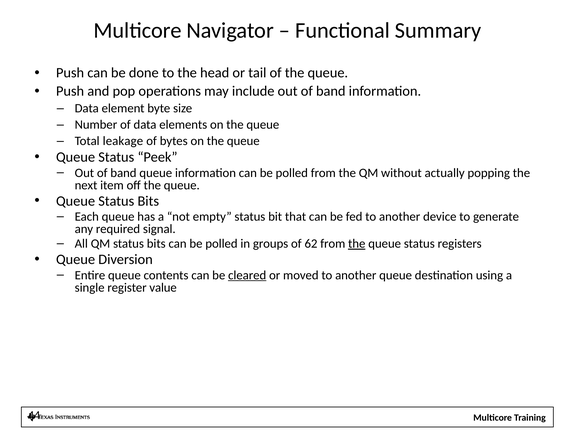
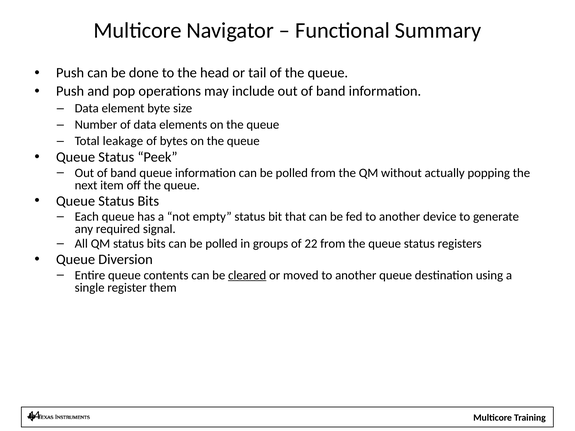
62: 62 -> 22 (311, 244)
the underline: present -> none (357, 244)
value: value -> them (163, 288)
